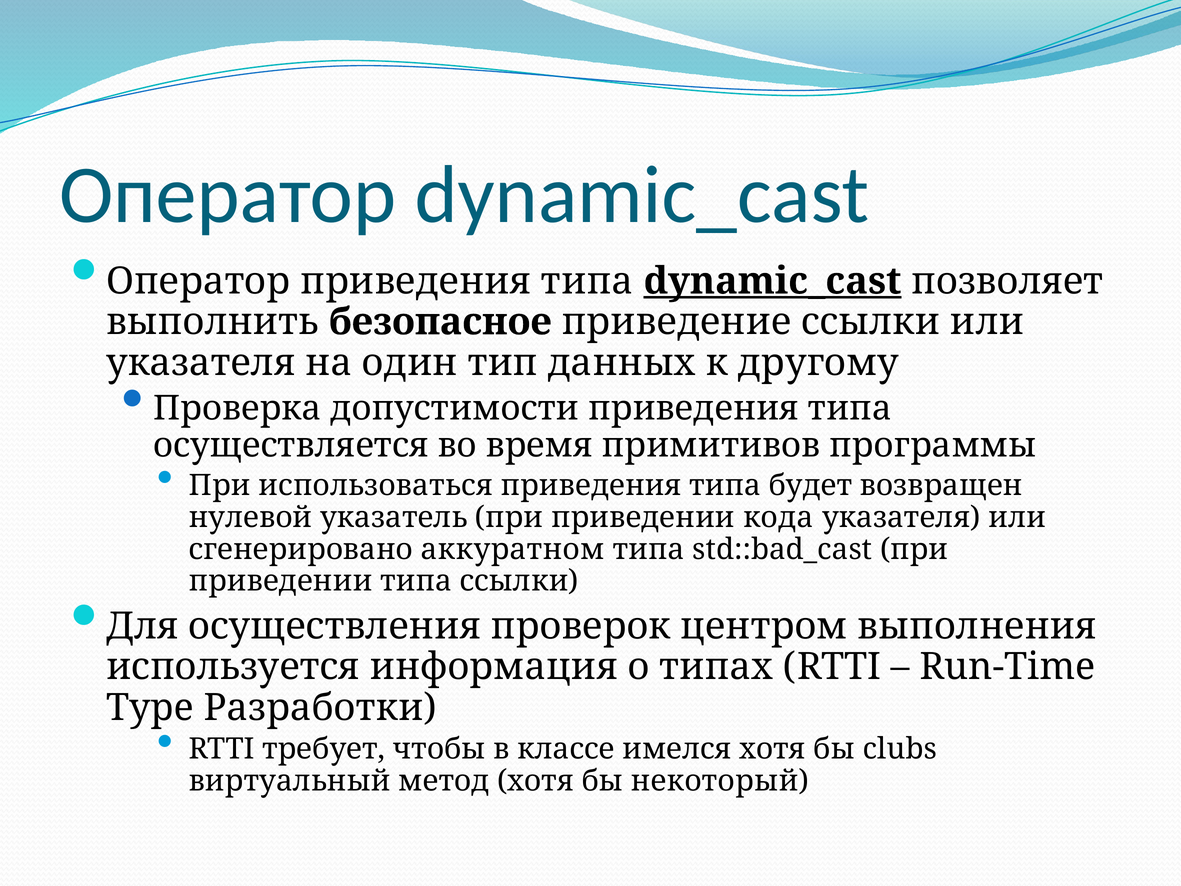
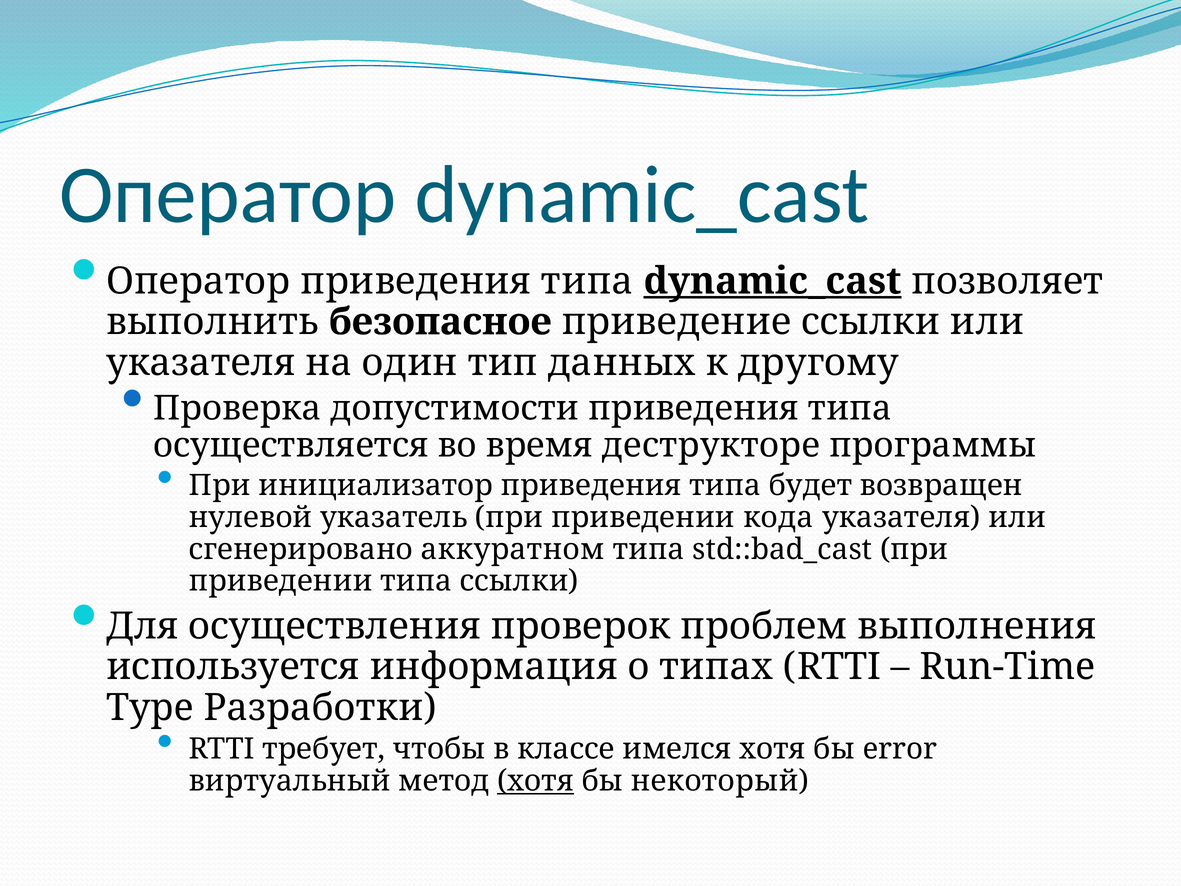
примитивов: примитивов -> деструкторе (711, 445)
использоваться: использоваться -> инициализатор (376, 485)
центром: центром -> проблем (764, 626)
clubs: clubs -> error (900, 749)
хотя underline: none -> present (536, 781)
